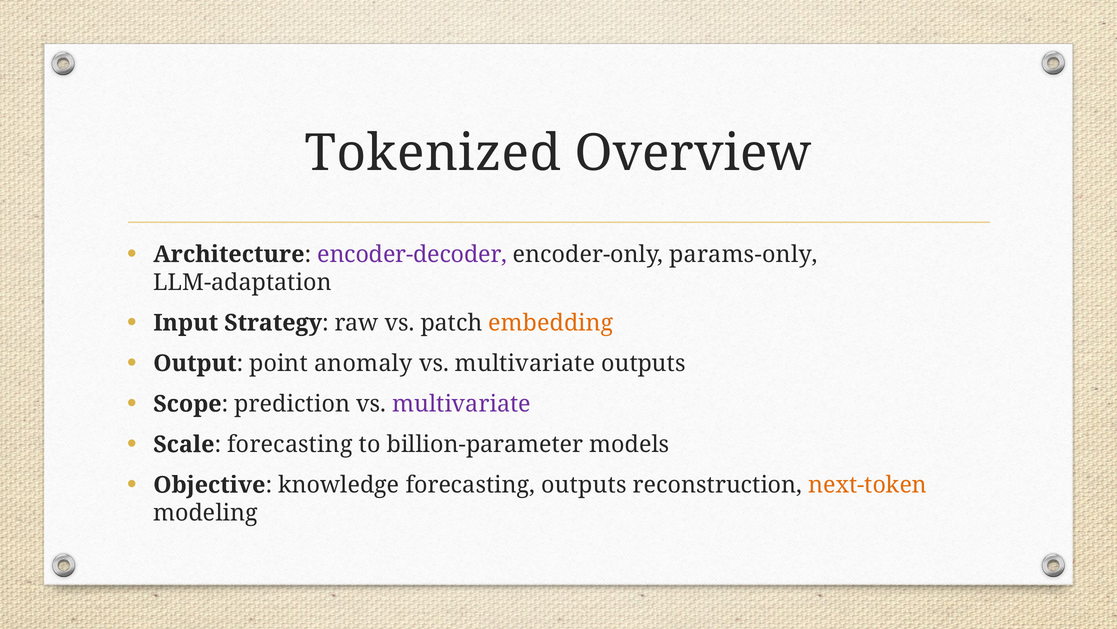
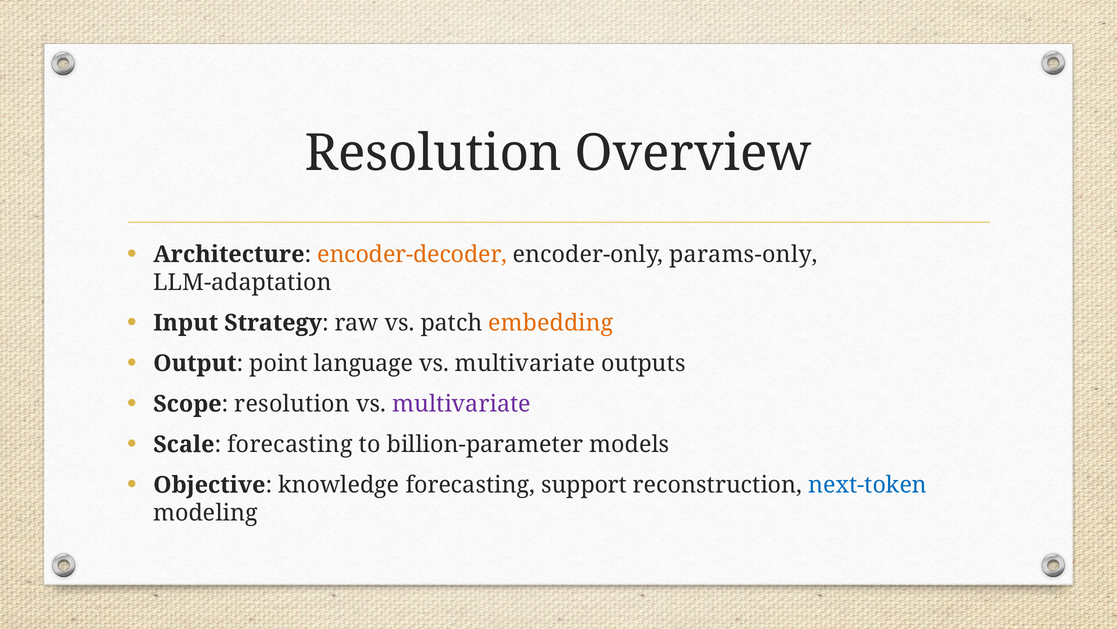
Tokenized: Tokenized -> Resolution (433, 153)
encoder‑decoder colour: purple -> orange (412, 254)
anomaly: anomaly -> language (363, 363)
Scope prediction: prediction -> resolution (292, 404)
forecasting outputs: outputs -> support (584, 485)
next‑token colour: orange -> blue (868, 485)
